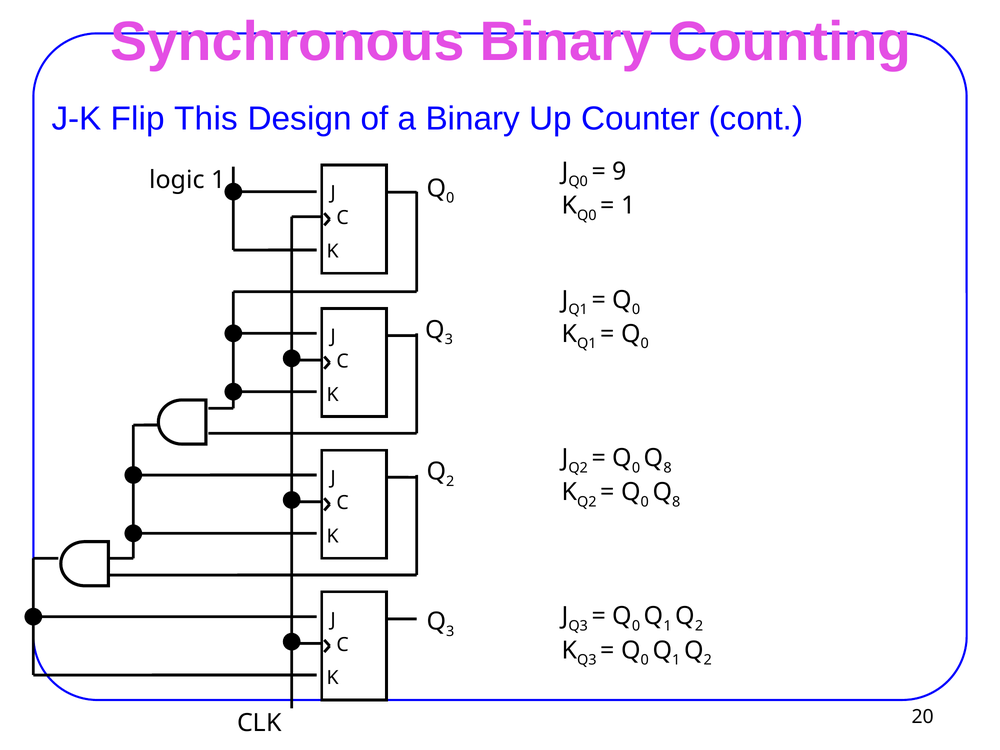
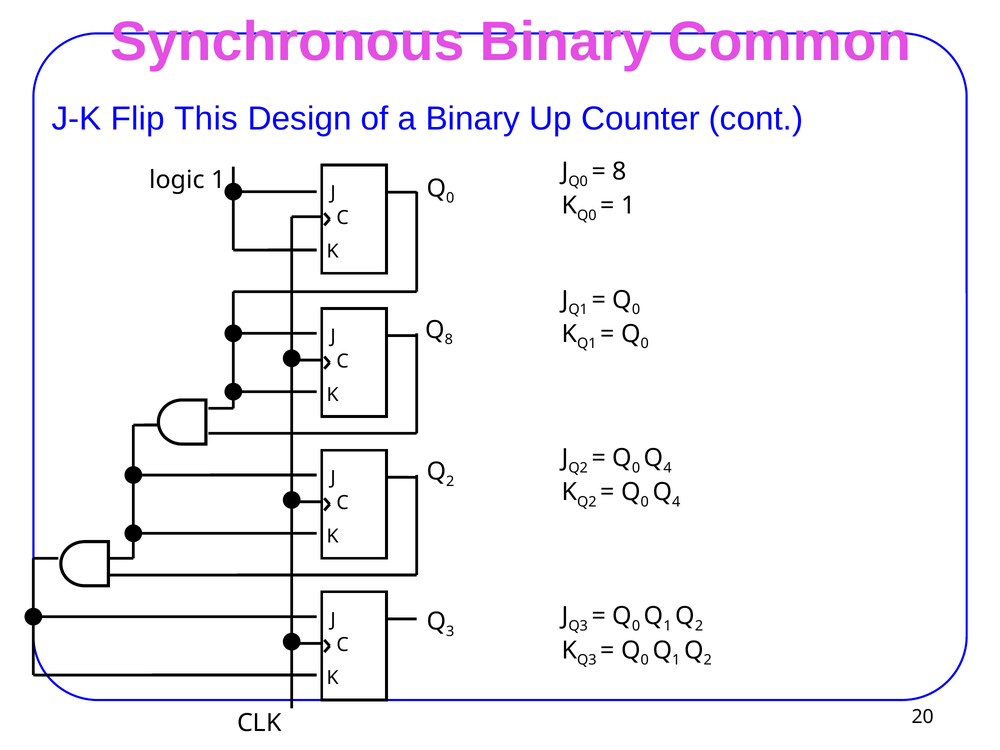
Counting: Counting -> Common (789, 42)
9: 9 -> 8 (620, 172)
3: 3 -> 8 (449, 340)
8: 8 -> 4 (668, 468)
8: 8 -> 4 (676, 502)
